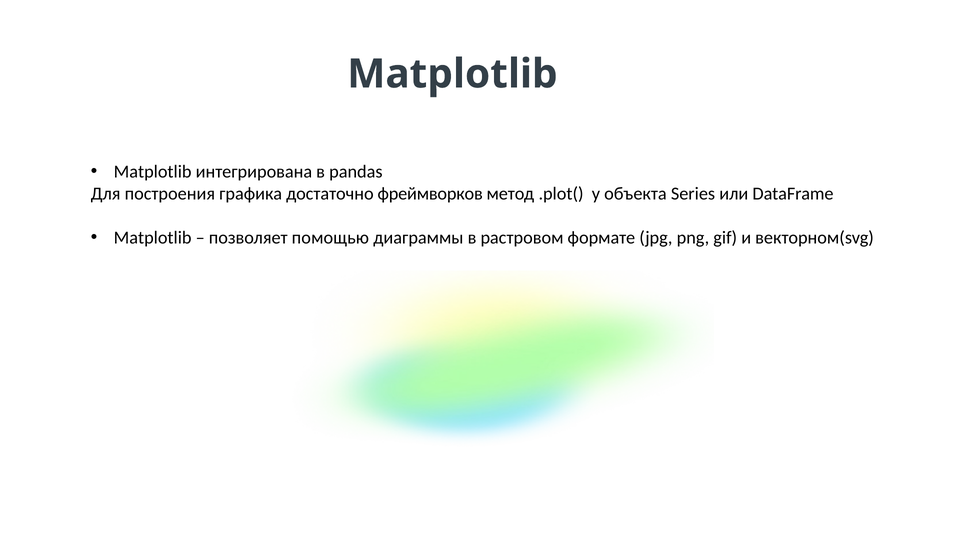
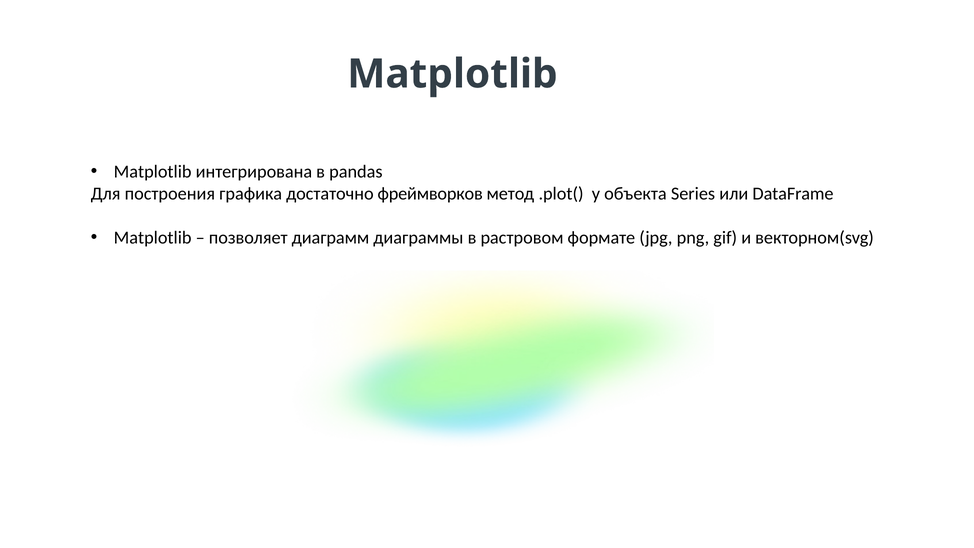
помощью: помощью -> диаграмм (331, 237)
